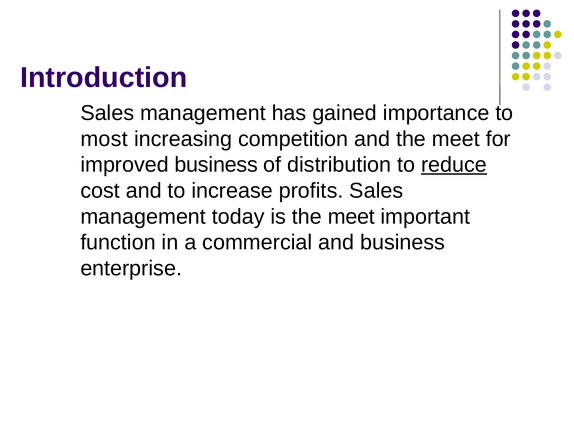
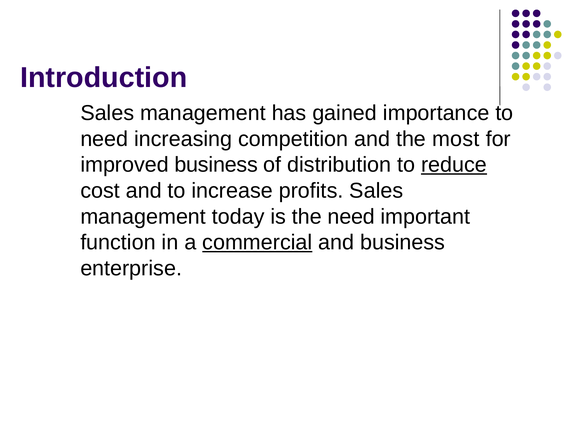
most: most -> need (104, 139)
and the meet: meet -> most (456, 139)
is the meet: meet -> need (351, 216)
commercial underline: none -> present (257, 242)
